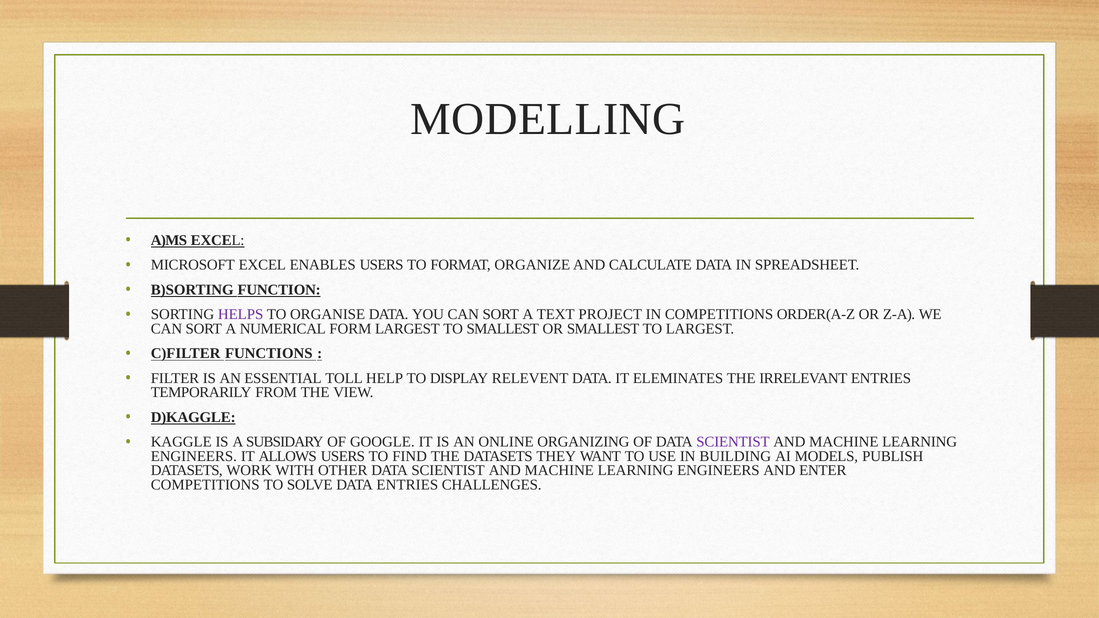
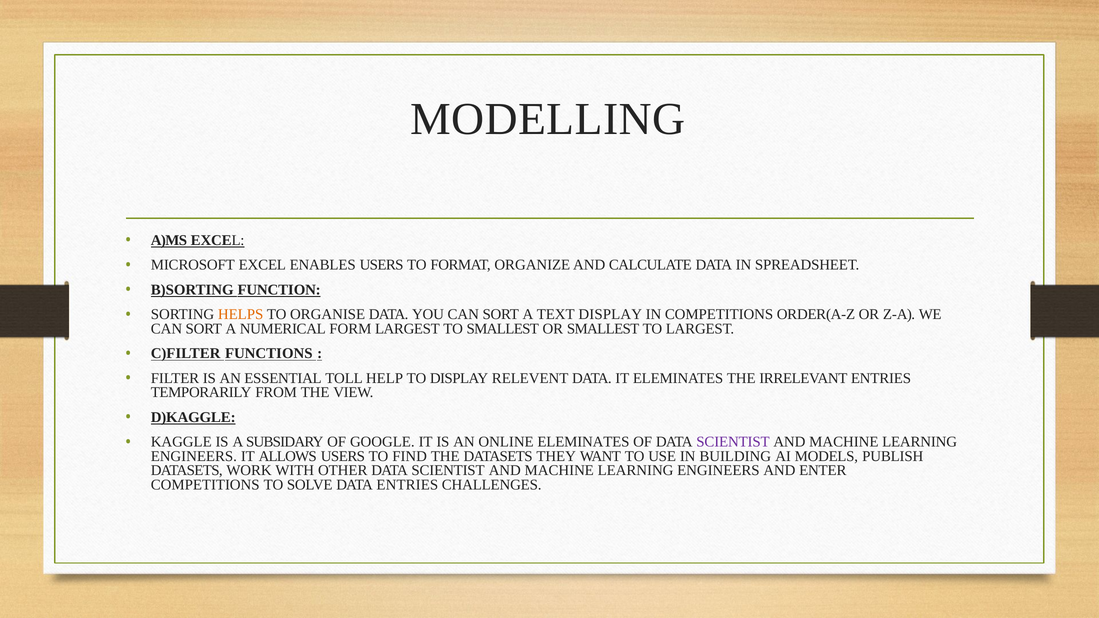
HELPS colour: purple -> orange (241, 314)
TEXT PROJECT: PROJECT -> DISPLAY (610, 314)
ONLINE ORGANIZING: ORGANIZING -> ELEMINATES (583, 442)
